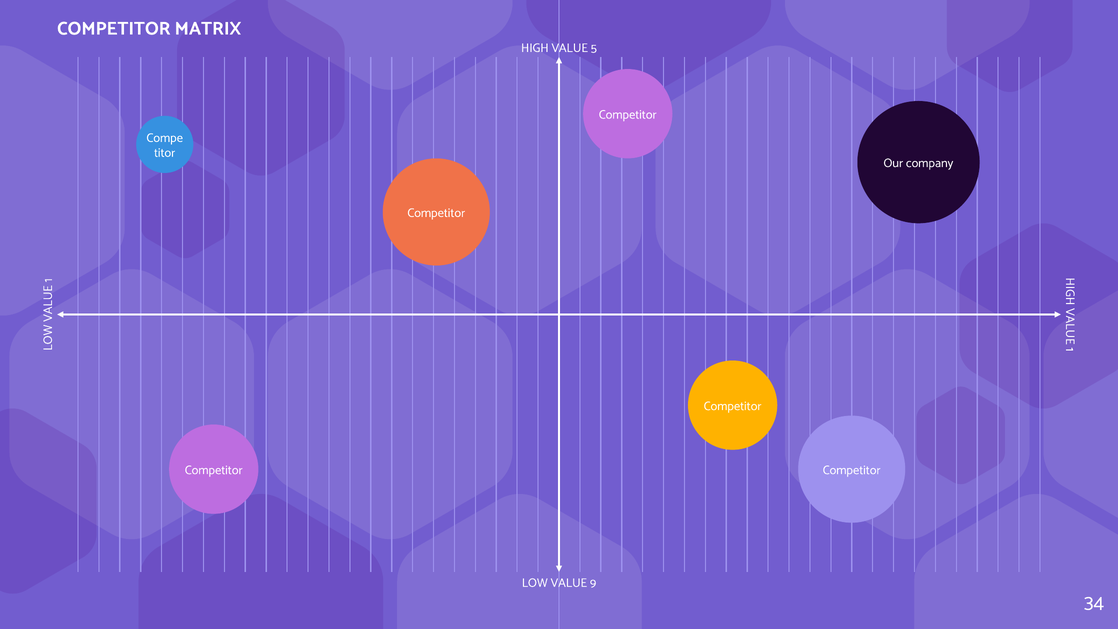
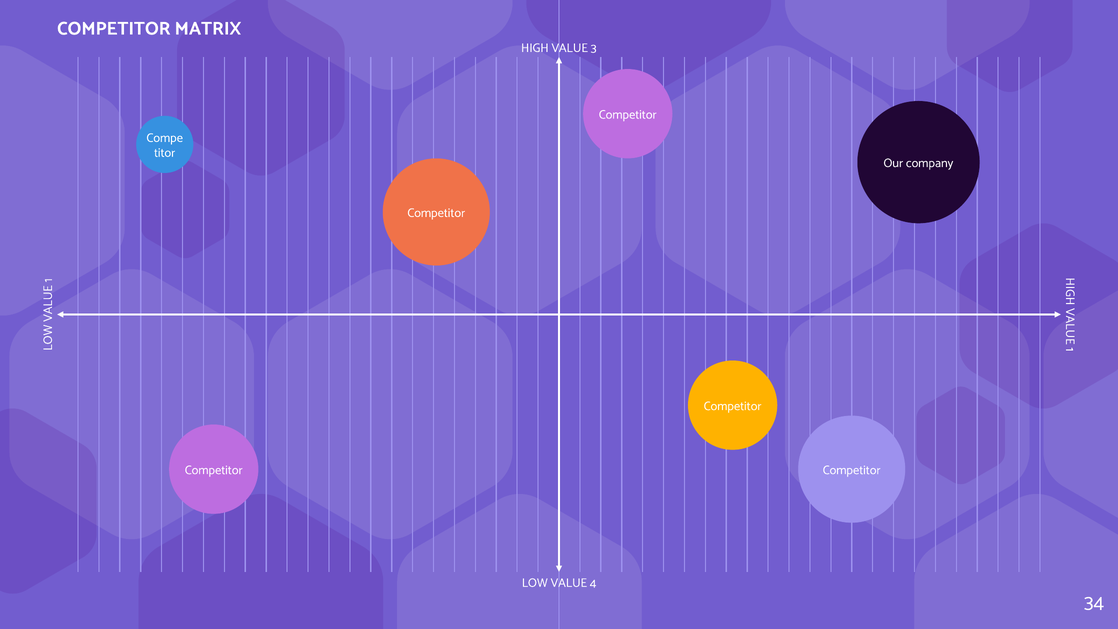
5: 5 -> 3 (594, 48)
9: 9 -> 4 (593, 583)
